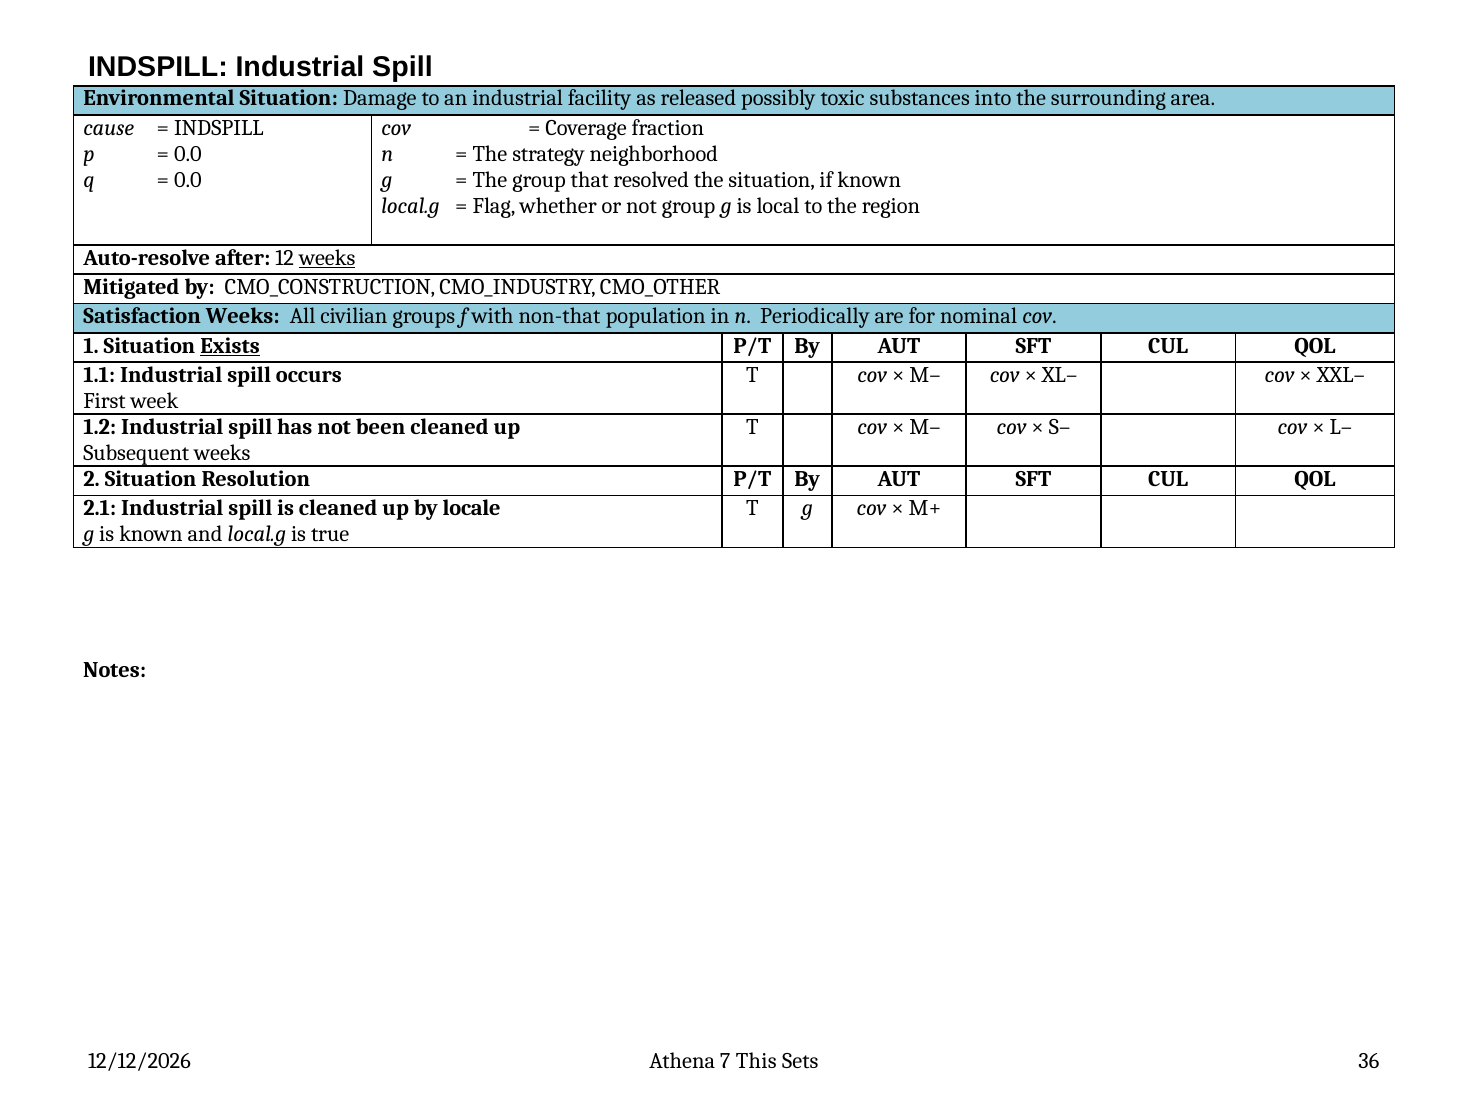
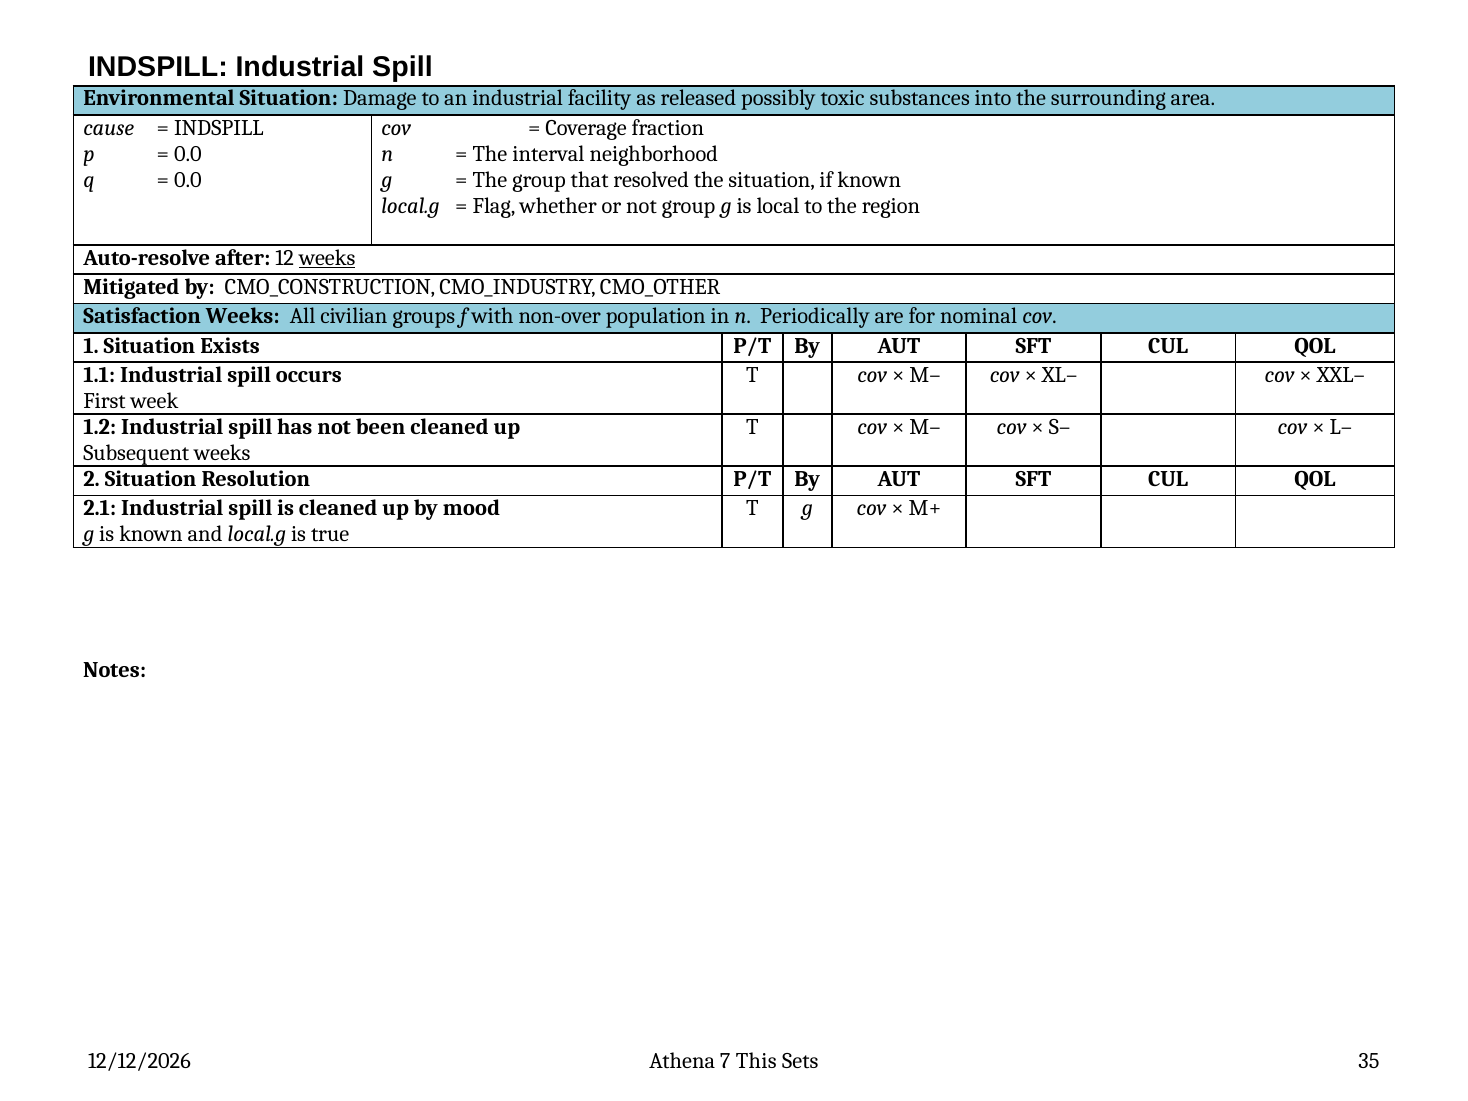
strategy: strategy -> interval (548, 154)
non-that: non-that -> non-over (560, 316)
Exists underline: present -> none (230, 346)
locale: locale -> mood (471, 508)
36: 36 -> 35 (1369, 1061)
